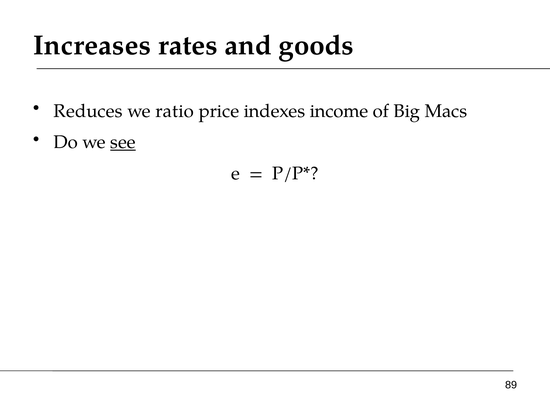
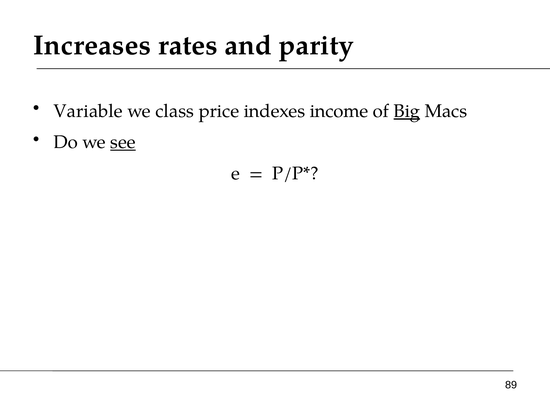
goods: goods -> parity (316, 45)
Reduces: Reduces -> Variable (88, 111)
ratio: ratio -> class (175, 111)
Big underline: none -> present (407, 111)
